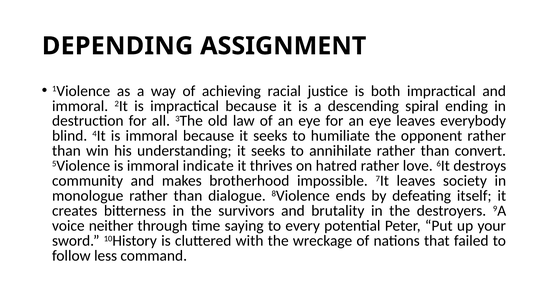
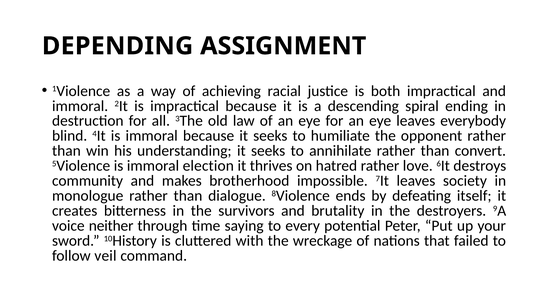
indicate: indicate -> election (208, 166)
less: less -> veil (105, 256)
